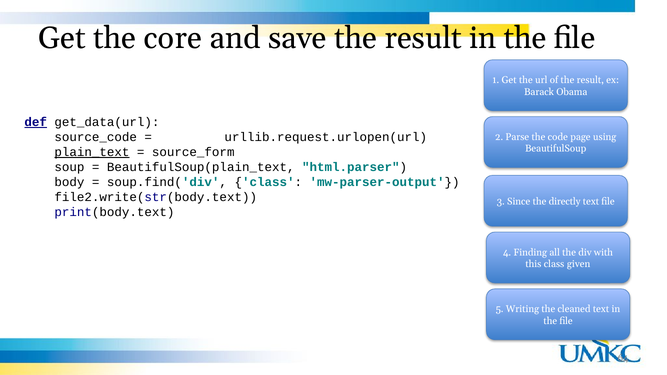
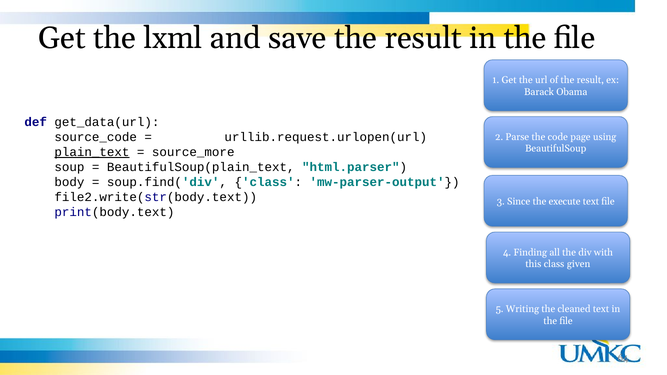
core: core -> lxml (173, 38)
def underline: present -> none (36, 122)
source_form: source_form -> source_more (193, 152)
directly: directly -> execute (565, 202)
